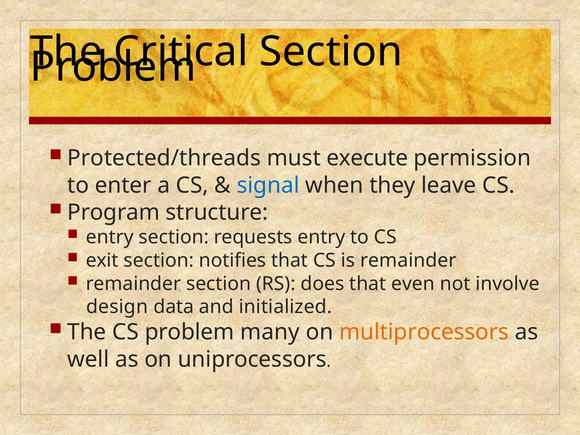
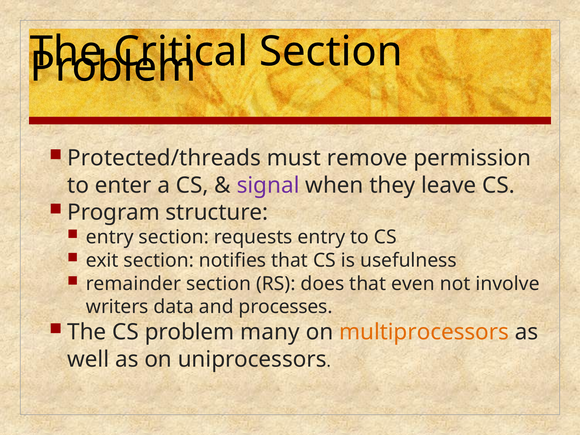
execute: execute -> remove (367, 158)
signal colour: blue -> purple (268, 185)
is remainder: remainder -> usefulness (408, 260)
design: design -> writers (117, 307)
initialized: initialized -> processes (286, 307)
